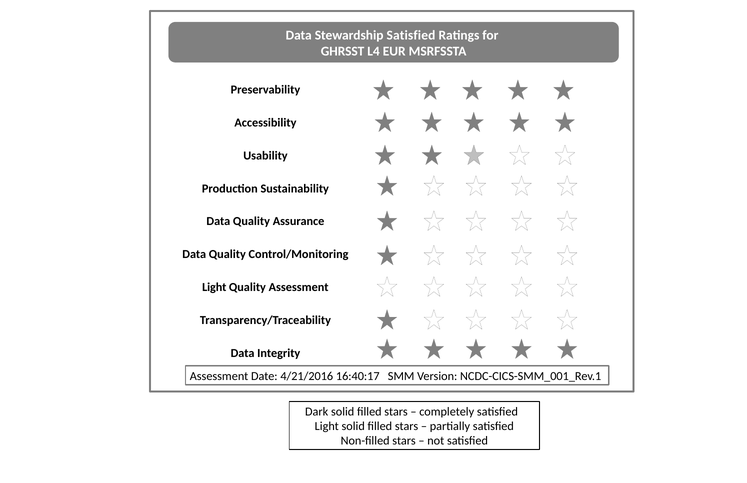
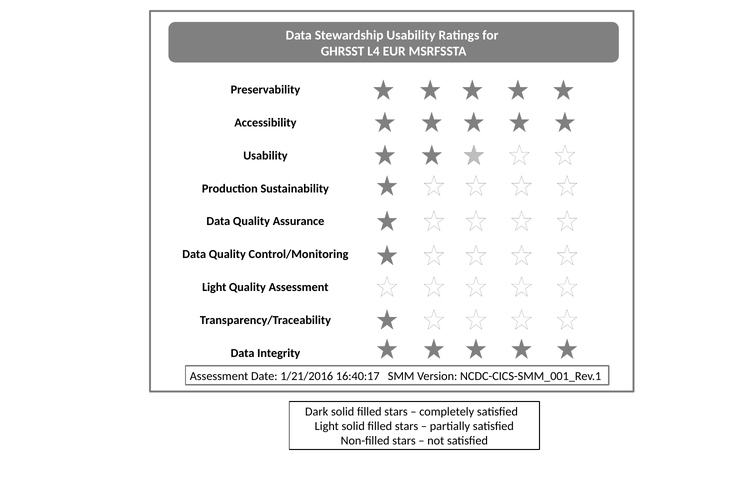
Stewardship Satisfied: Satisfied -> Usability (411, 35)
4/21/2016: 4/21/2016 -> 1/21/2016 (307, 377)
